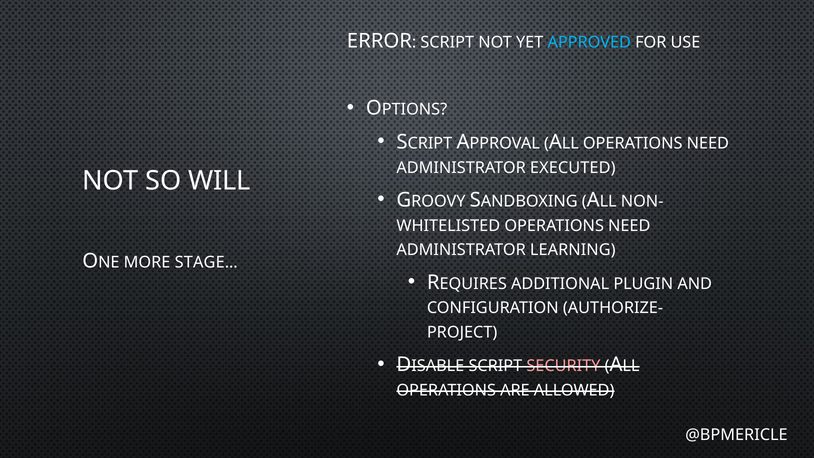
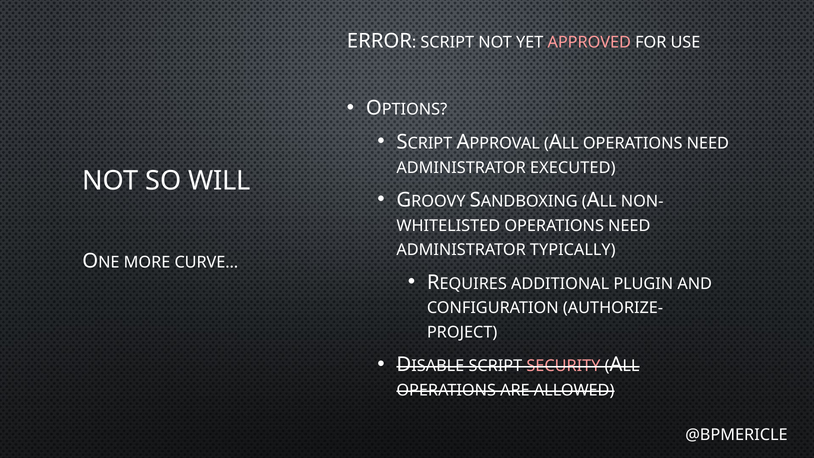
APPROVED colour: light blue -> pink (589, 42)
LEARNING: LEARNING -> TYPICALLY (573, 250)
STAGE…: STAGE… -> CURVE… (206, 262)
